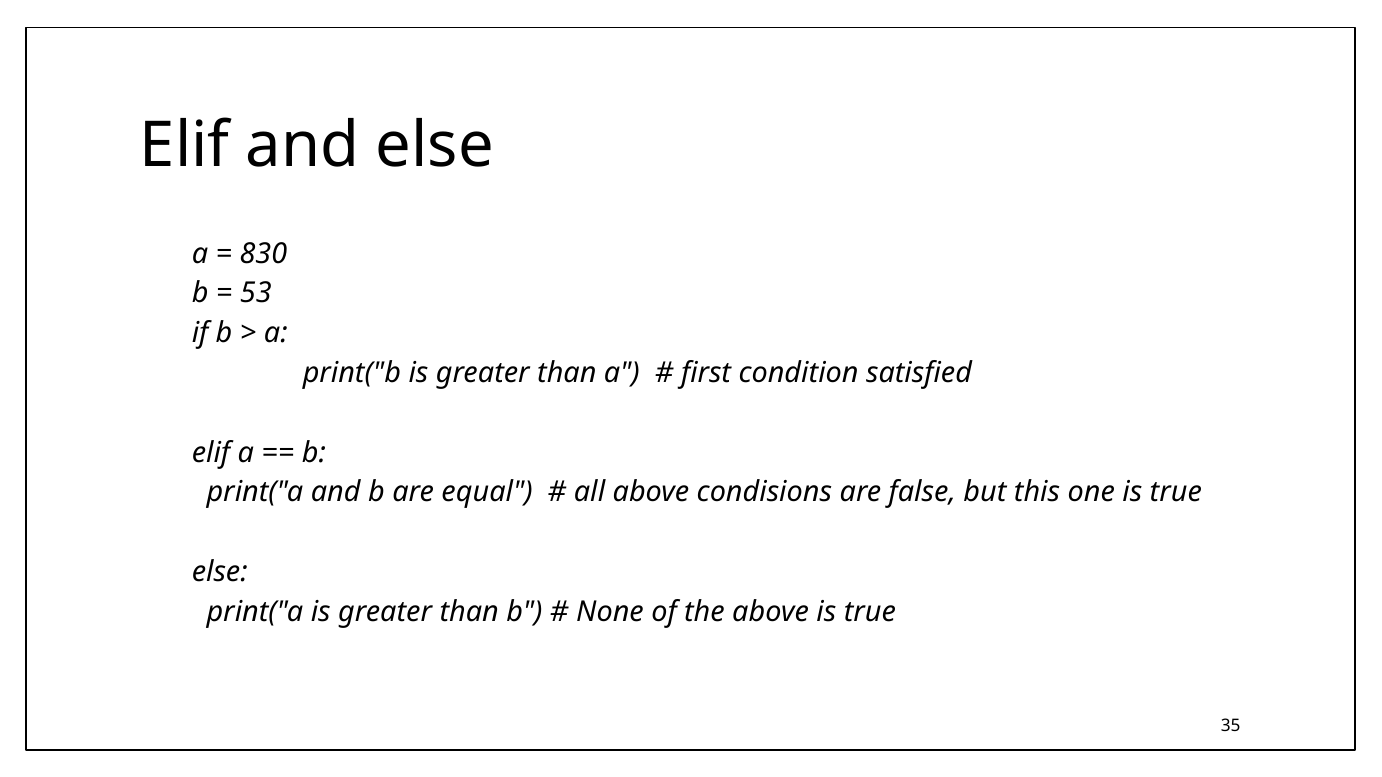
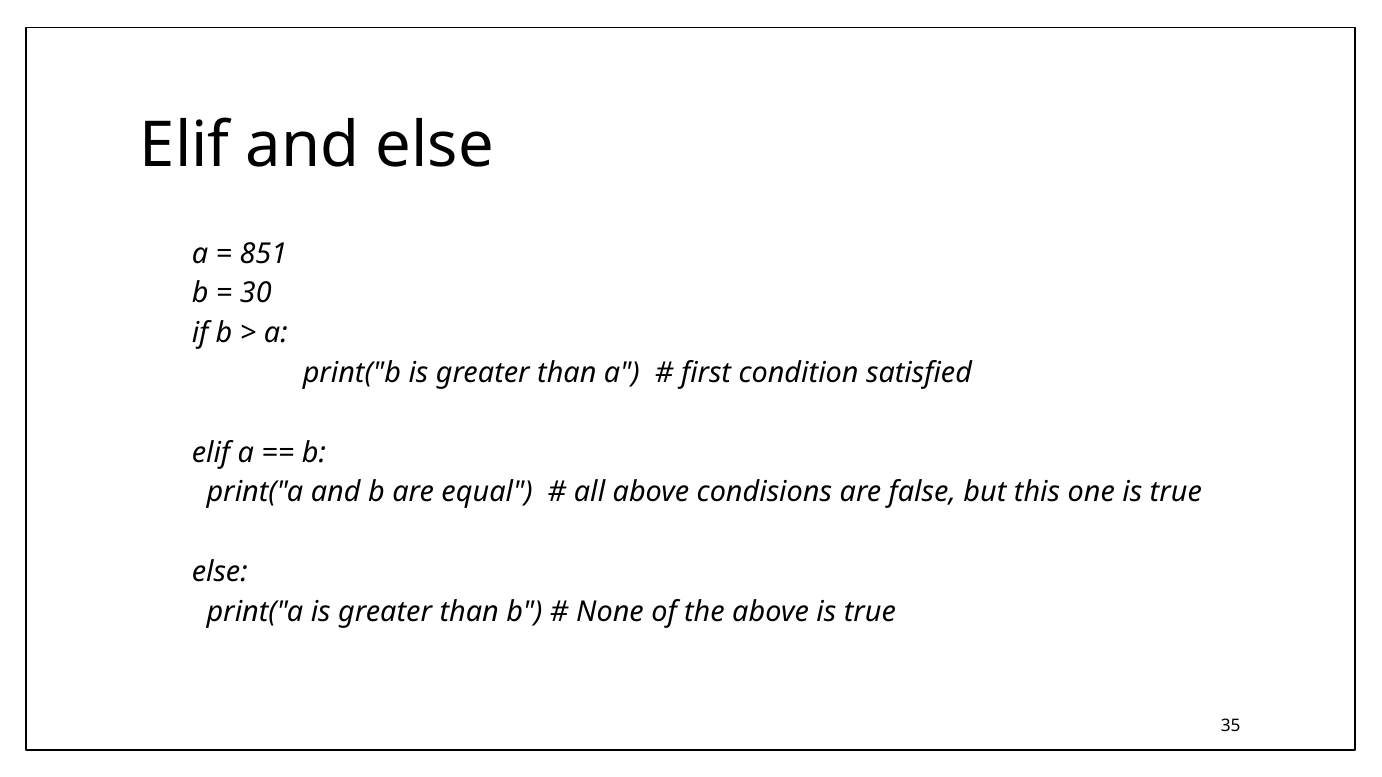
830: 830 -> 851 (263, 254)
53: 53 -> 30 (256, 294)
